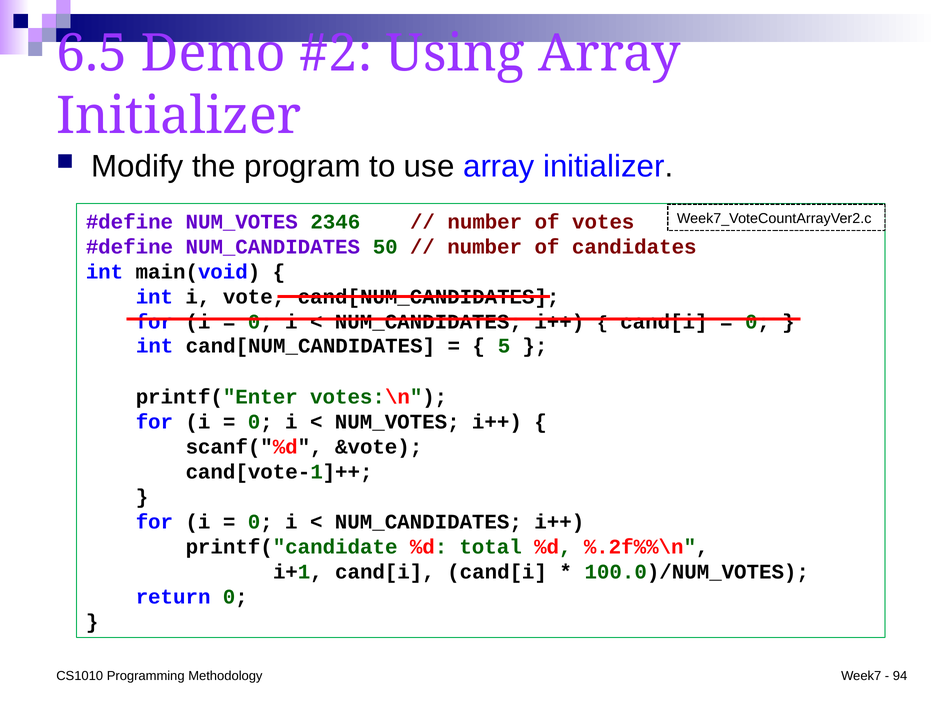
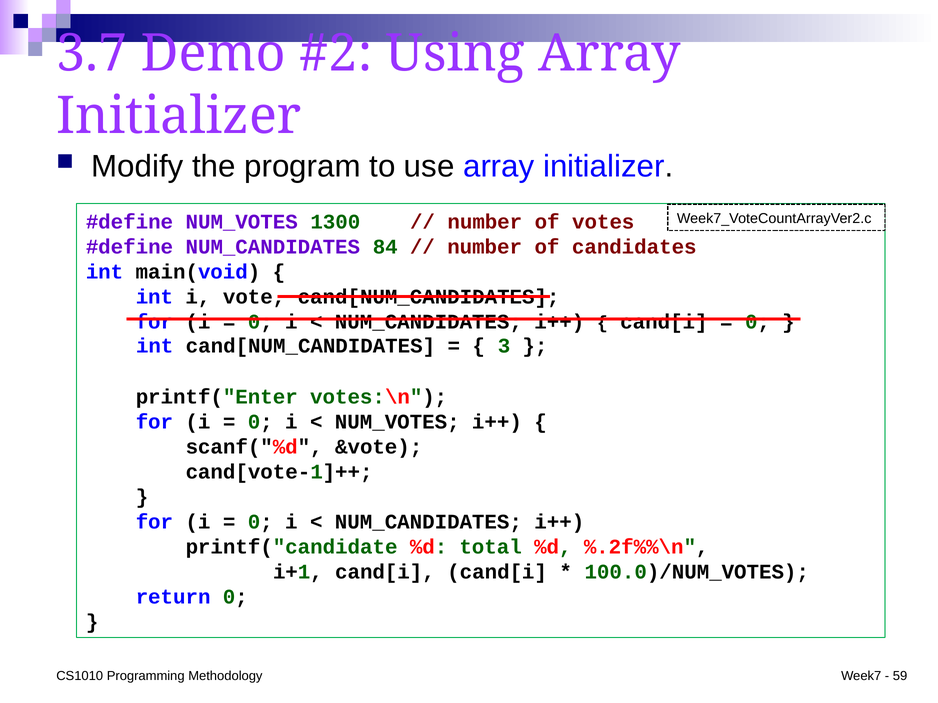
6.5: 6.5 -> 3.7 (92, 54)
2346: 2346 -> 1300 (335, 222)
50: 50 -> 84 (385, 247)
5: 5 -> 3 (504, 346)
94: 94 -> 59 (900, 676)
